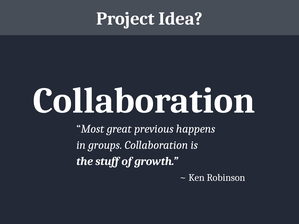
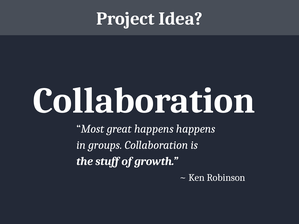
great previous: previous -> happens (154, 129)
